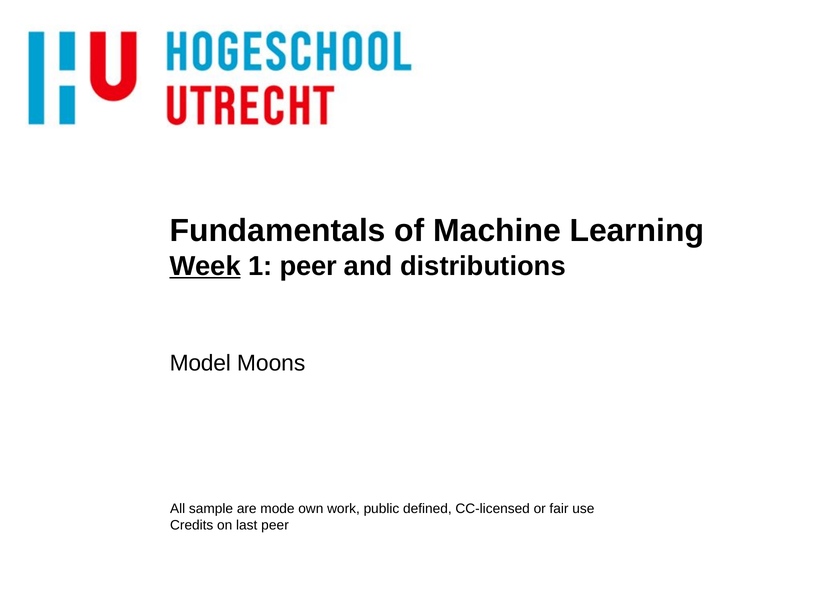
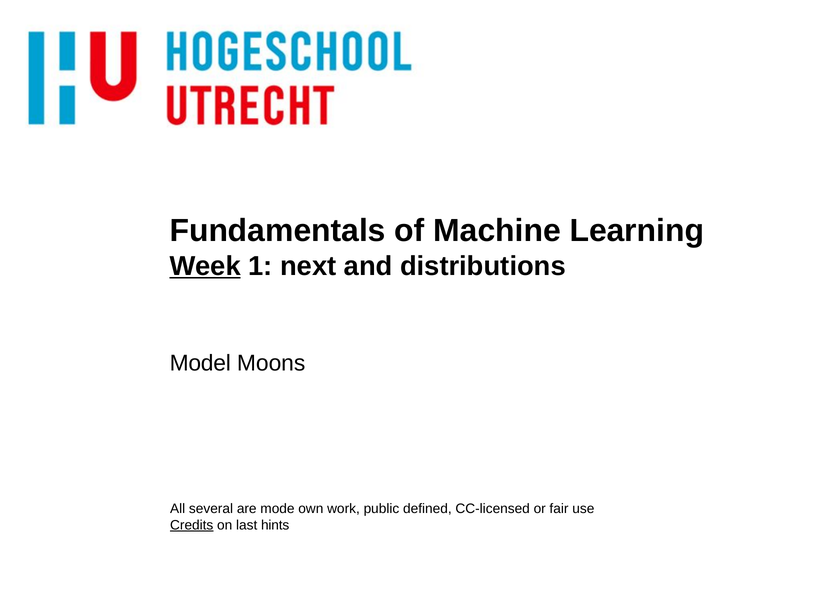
1 peer: peer -> next (308, 266)
sample: sample -> several (211, 509)
Credits underline: none -> present (192, 525)
last peer: peer -> hints (275, 525)
